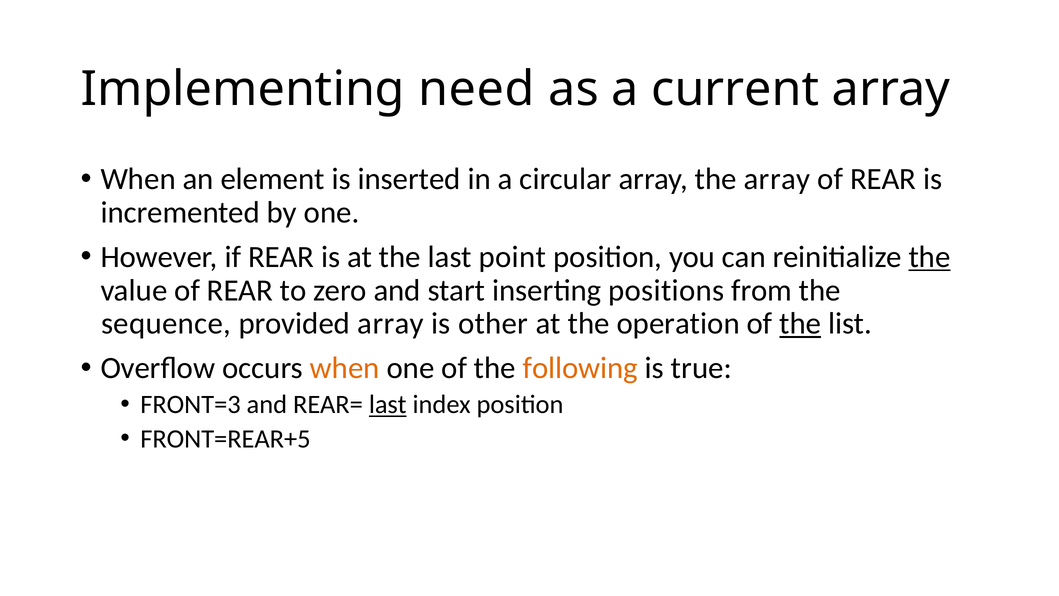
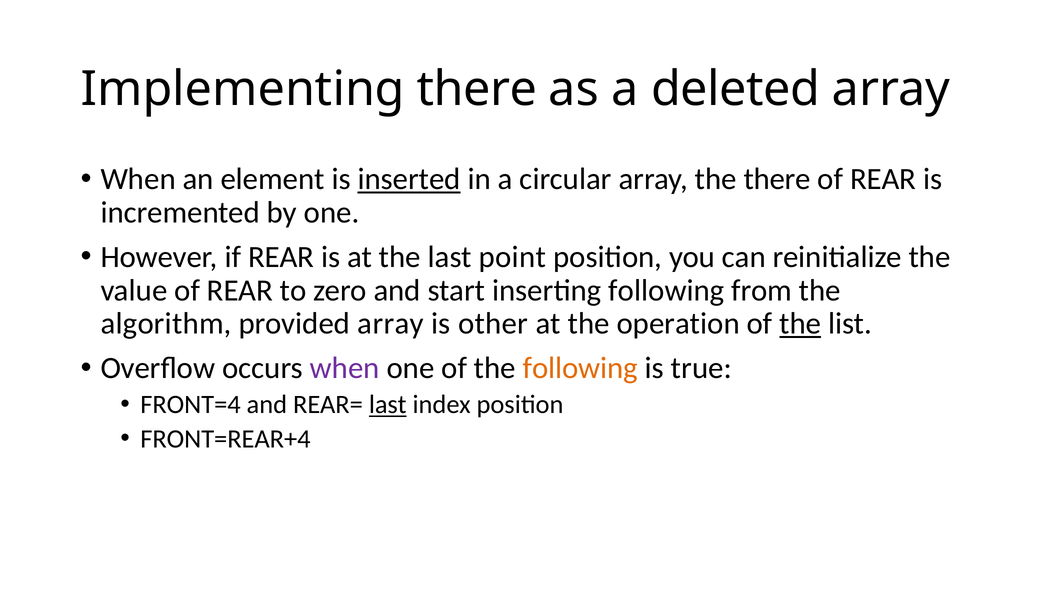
Implementing need: need -> there (477, 89)
current: current -> deleted (735, 89)
inserted underline: none -> present (409, 179)
the array: array -> there (777, 179)
the underline: present -> none (930, 257)
inserting positions: positions -> following (666, 290)
sequence: sequence -> algorithm (166, 324)
when colour: orange -> purple (345, 368)
FRONT=3: FRONT=3 -> FRONT=4 (191, 404)
FRONT=REAR+5: FRONT=REAR+5 -> FRONT=REAR+4 (225, 439)
